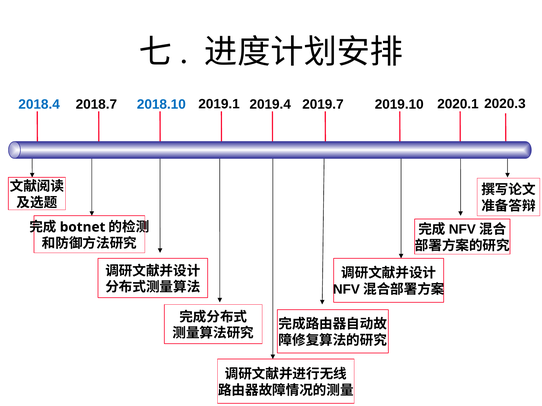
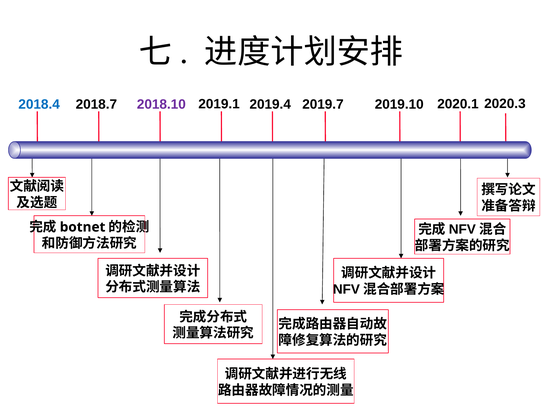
2018.10 colour: blue -> purple (161, 104)
